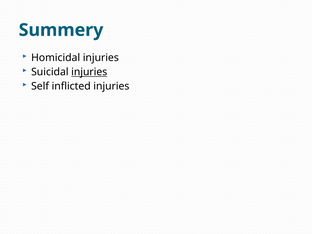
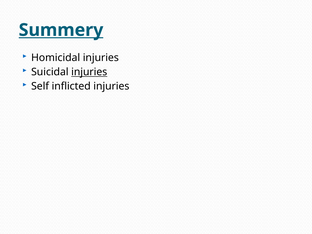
Summery underline: none -> present (61, 30)
